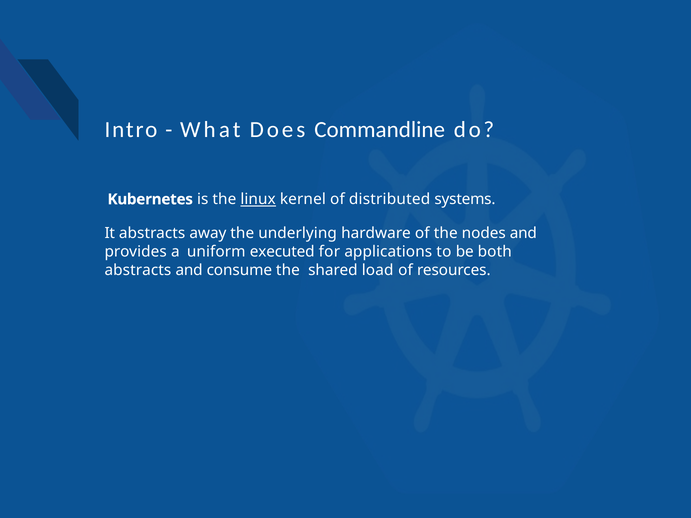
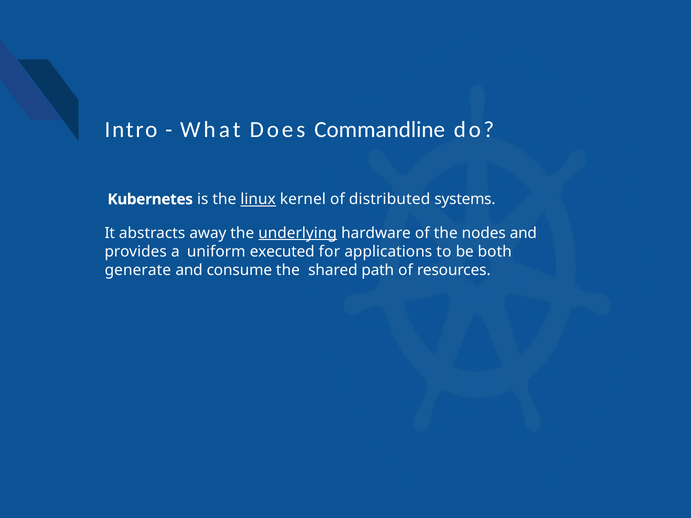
underlying underline: none -> present (298, 233)
abstracts: abstracts -> generate (138, 270)
load: load -> path (378, 270)
